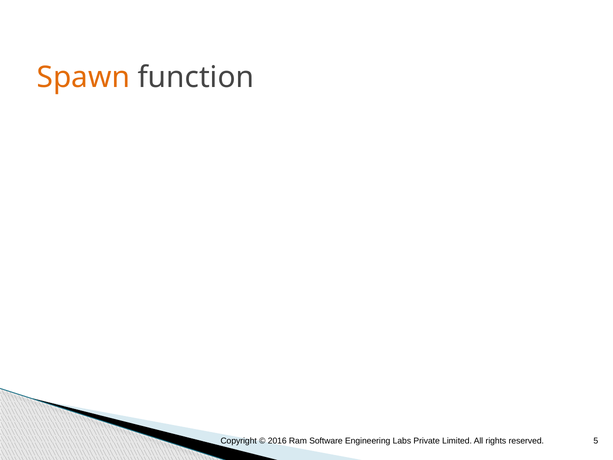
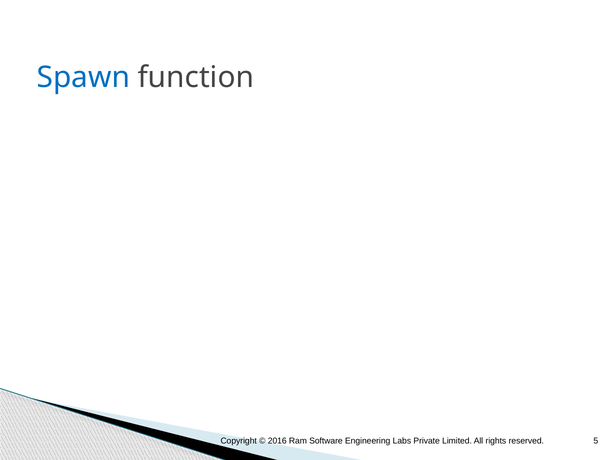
Spawn colour: orange -> blue (83, 77)
